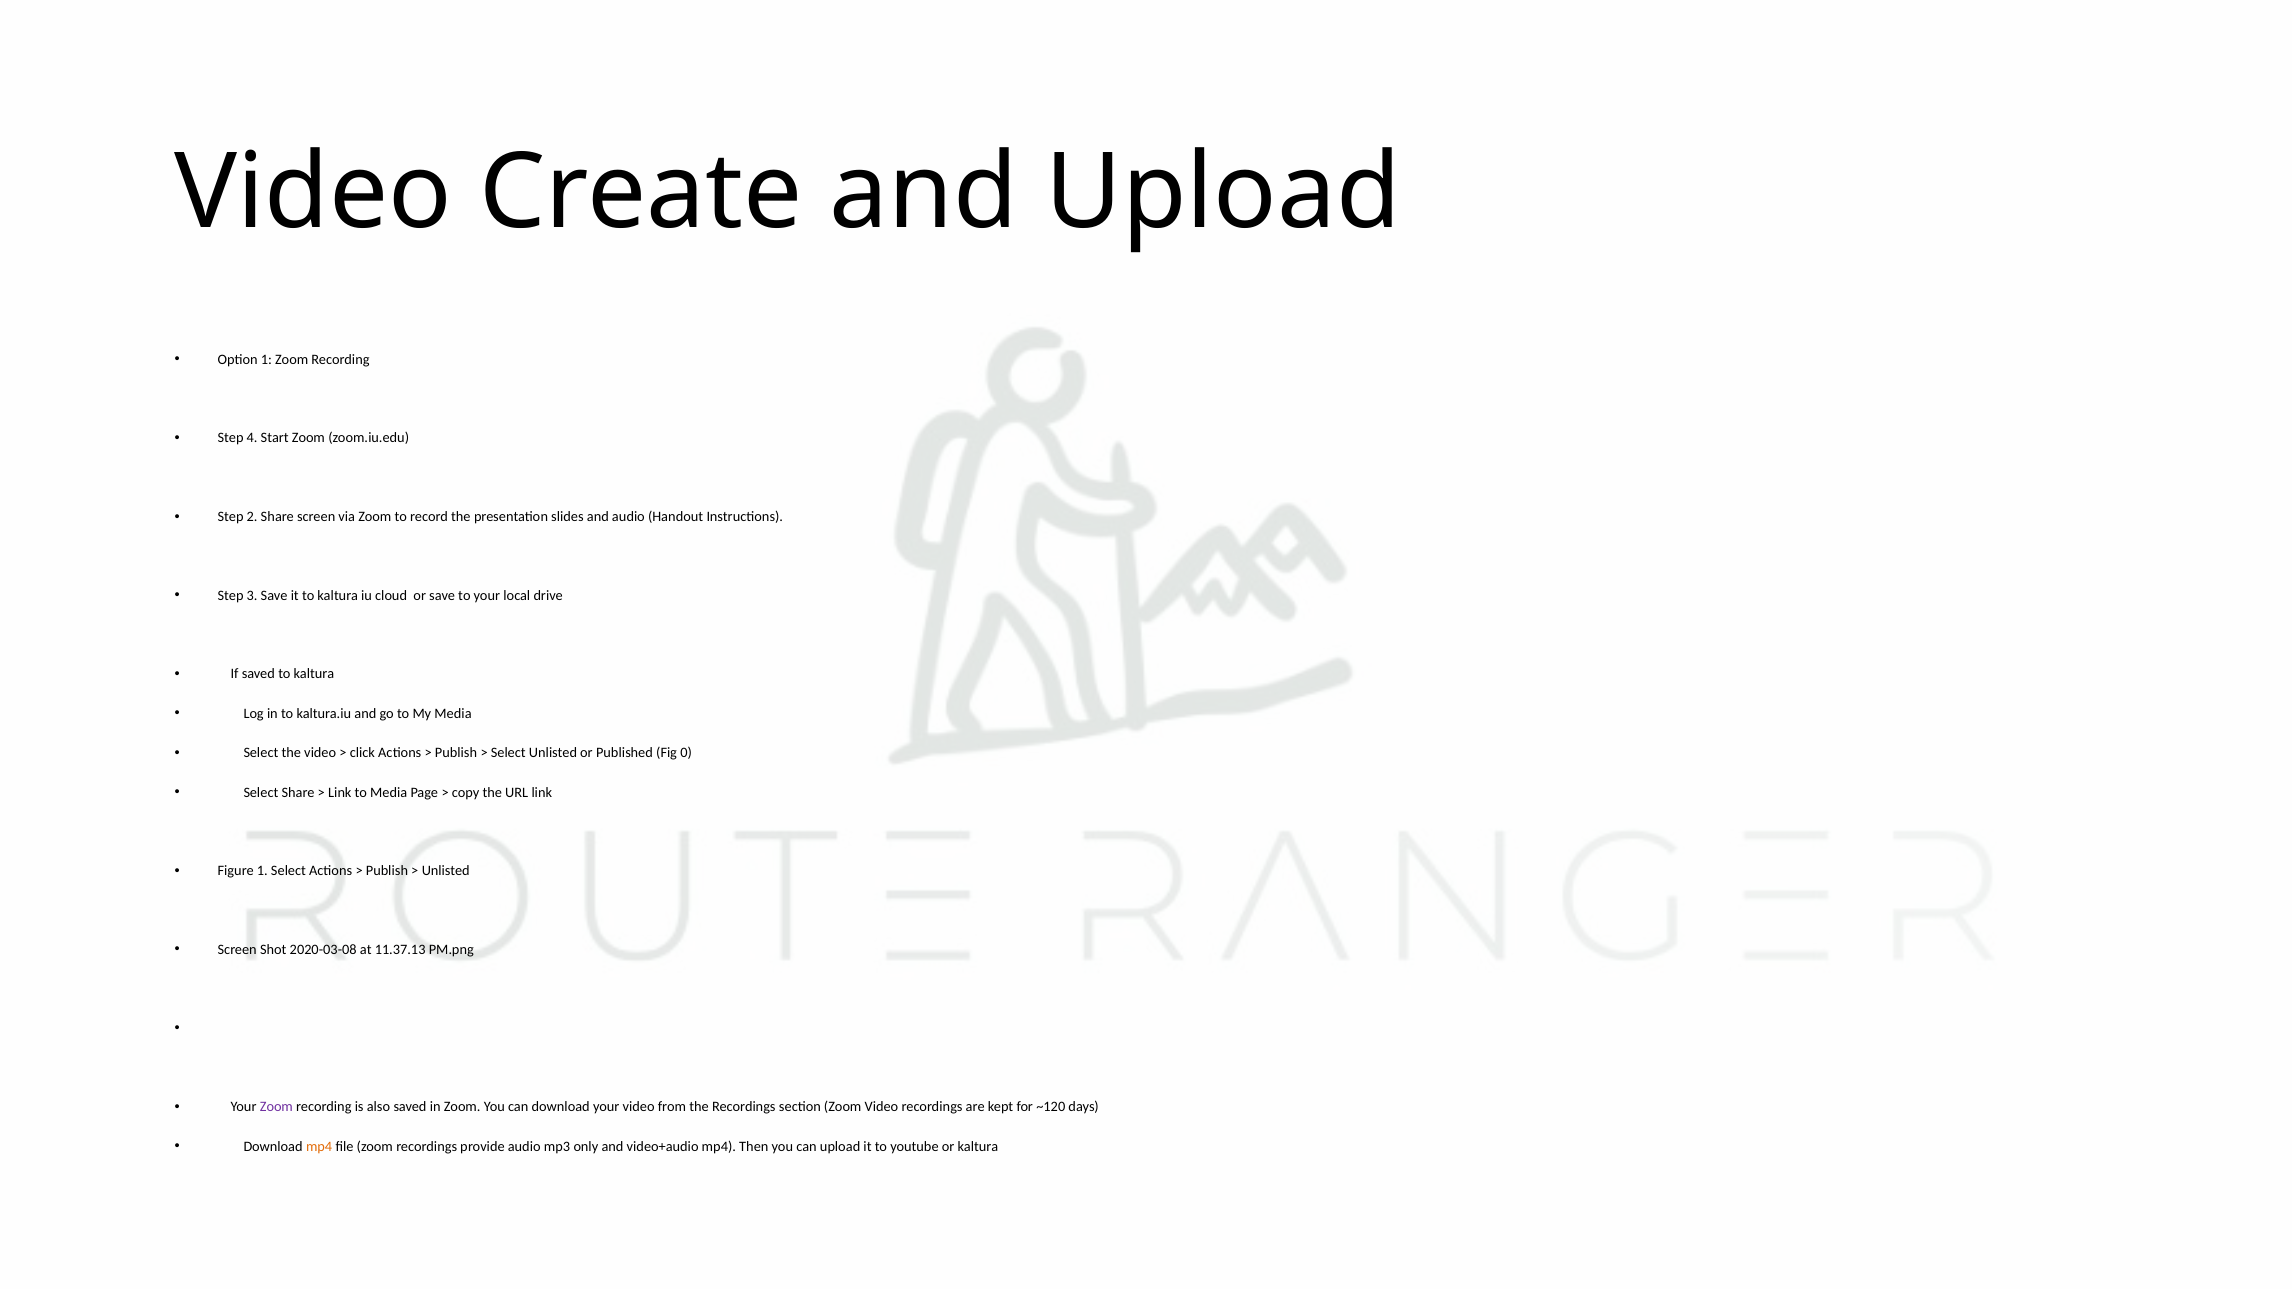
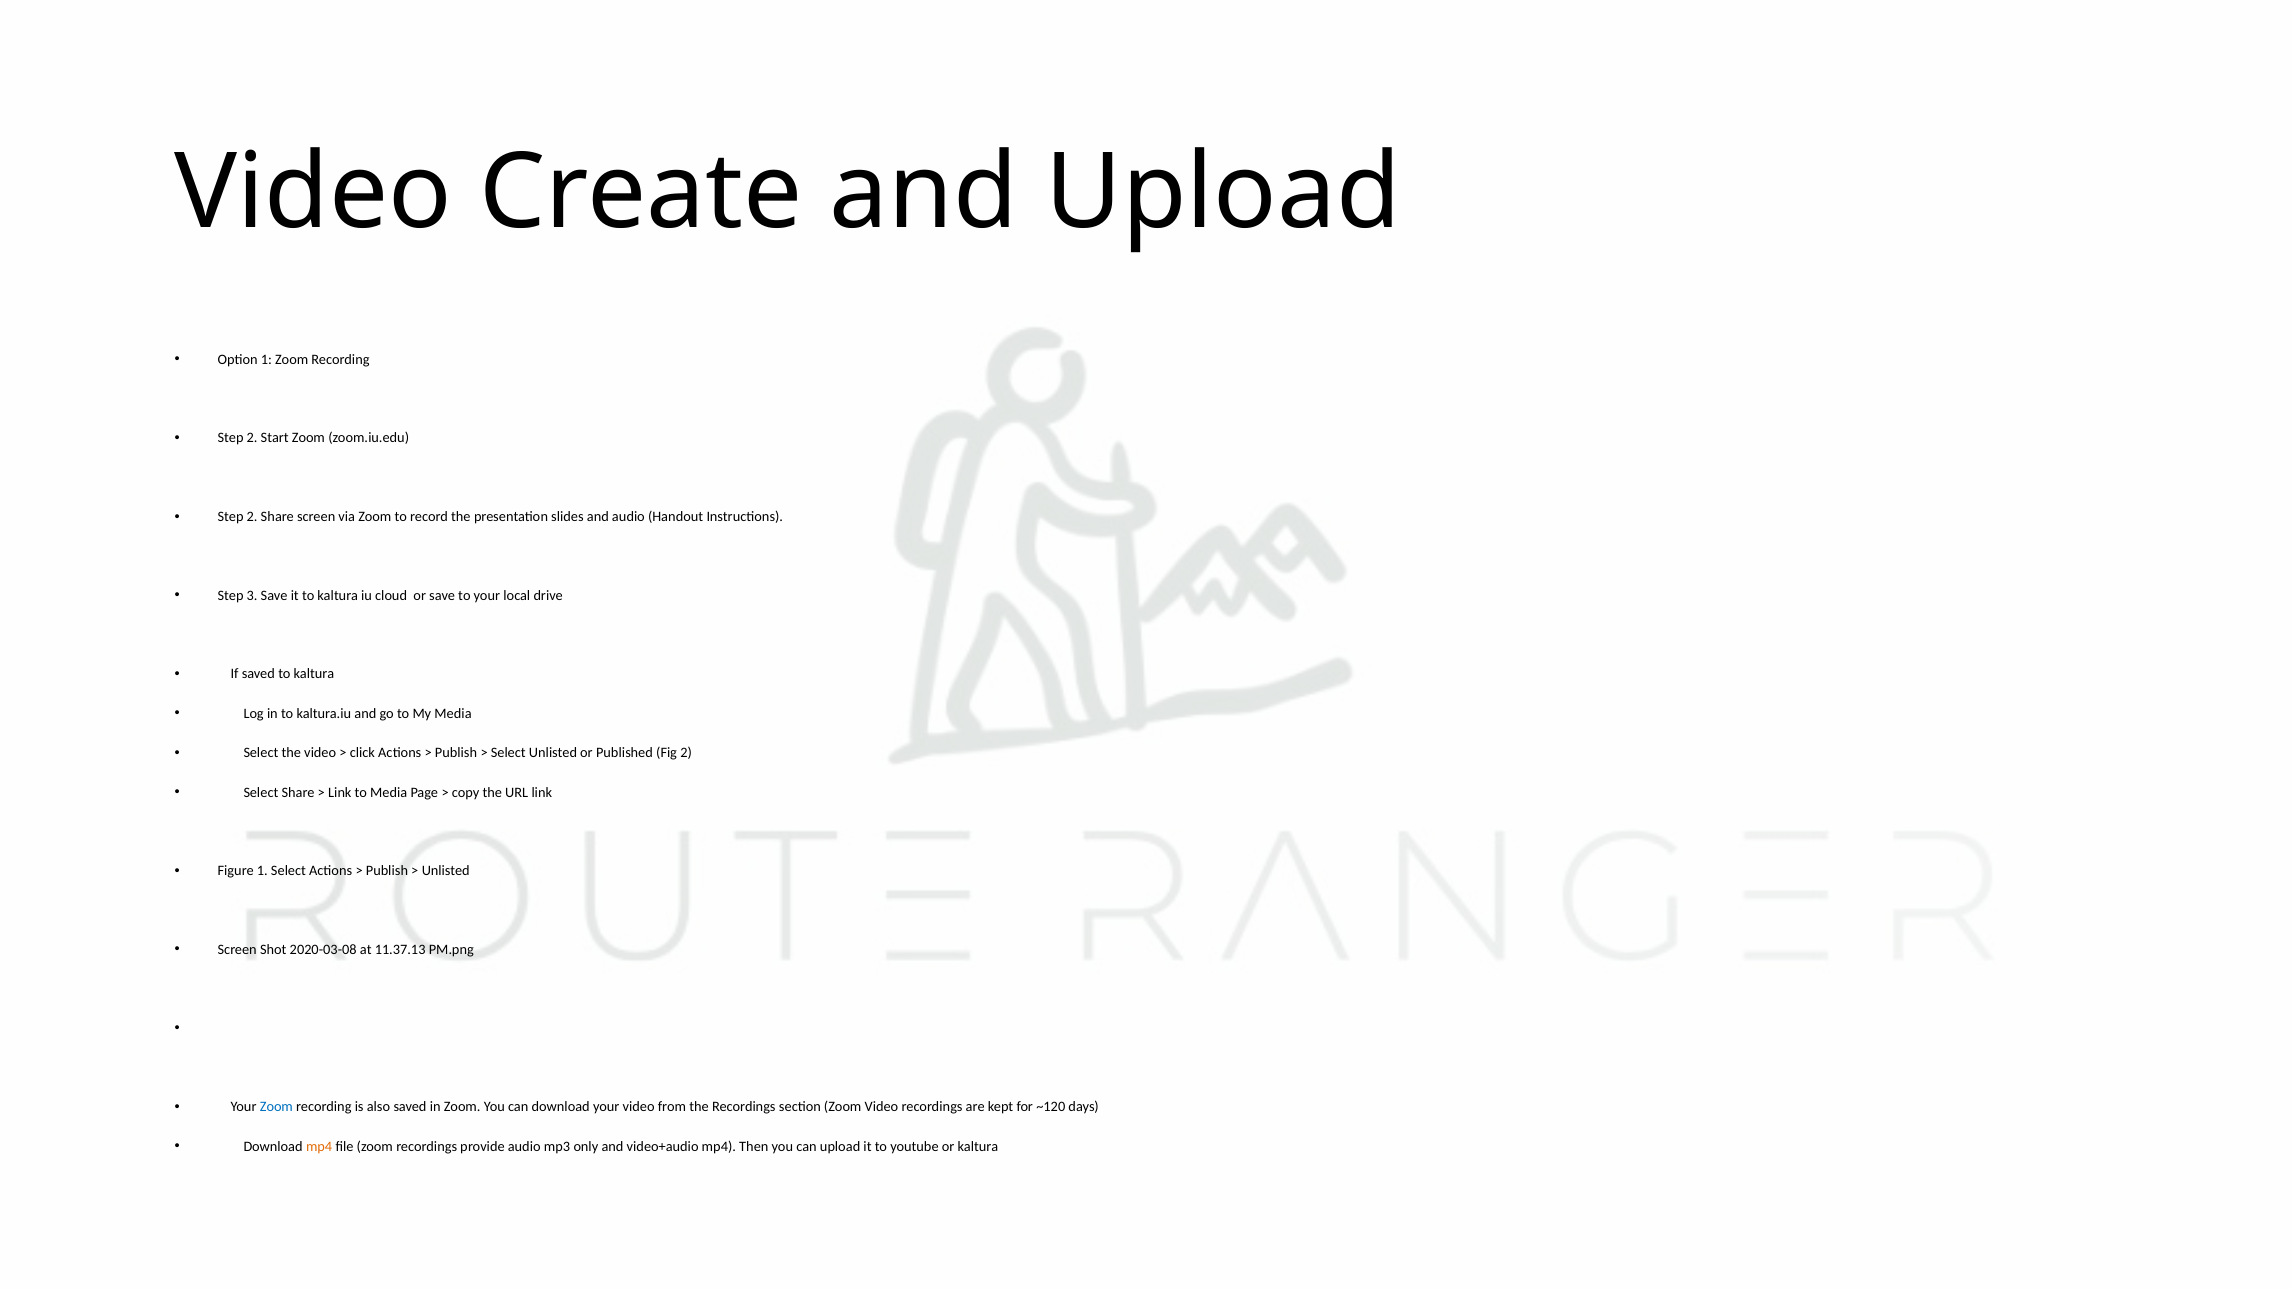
4: 4 -> 2 (252, 438)
Fig 0: 0 -> 2 (686, 753)
Zoom colour: purple -> blue (276, 1107)
